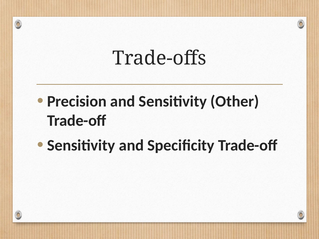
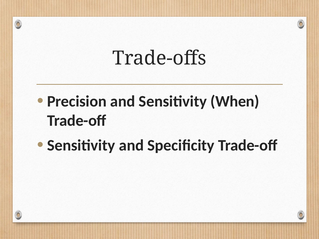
Other: Other -> When (235, 101)
